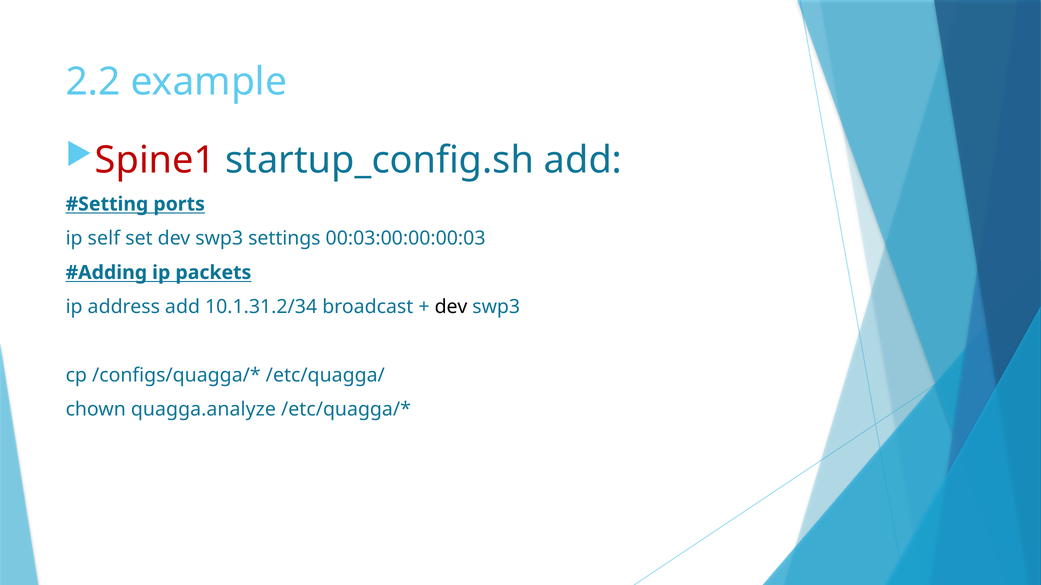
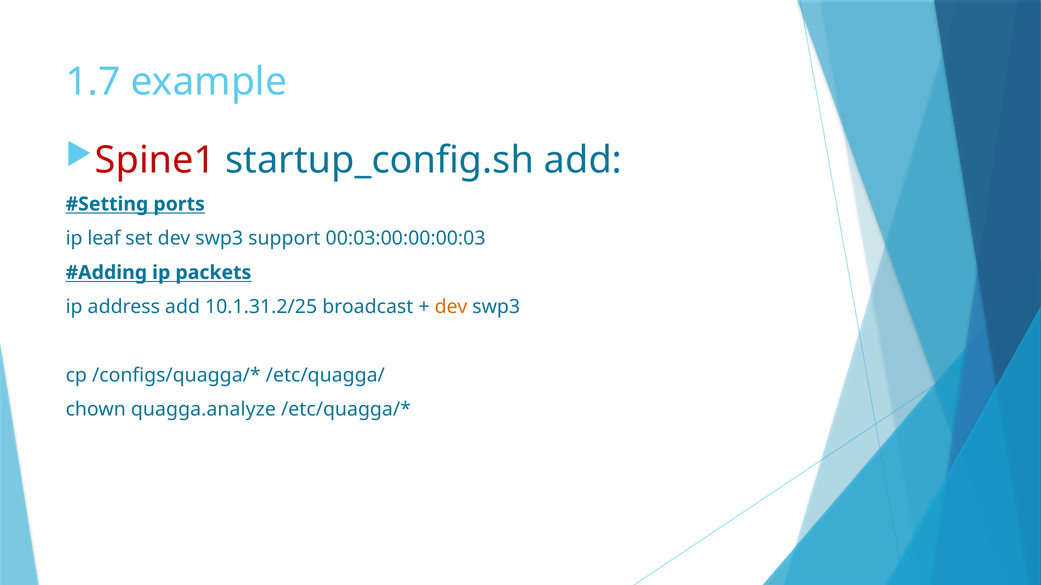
2.2: 2.2 -> 1.7 (93, 82)
self: self -> leaf (104, 239)
settings: settings -> support (284, 239)
10.1.31.2/34: 10.1.31.2/34 -> 10.1.31.2/25 (261, 307)
dev colour: black -> orange (451, 307)
